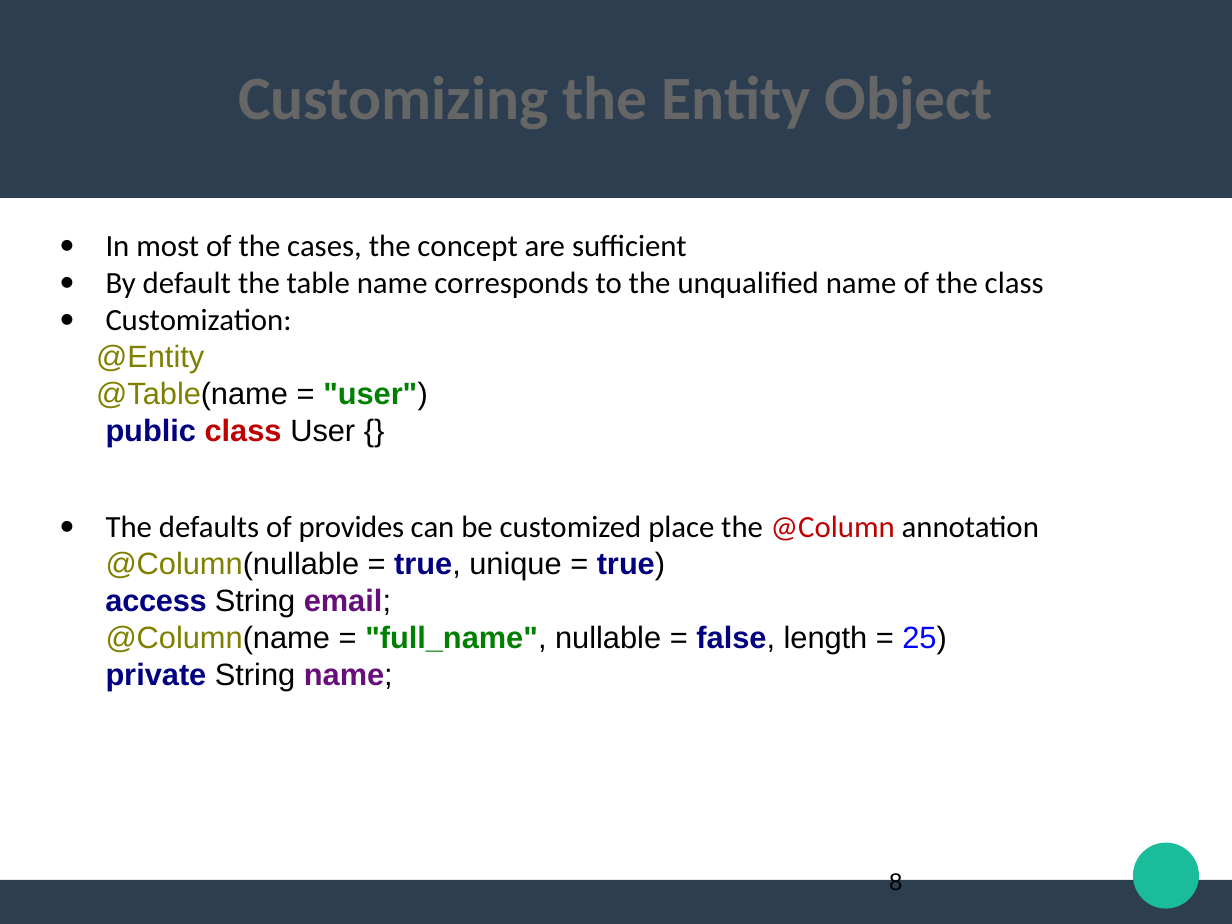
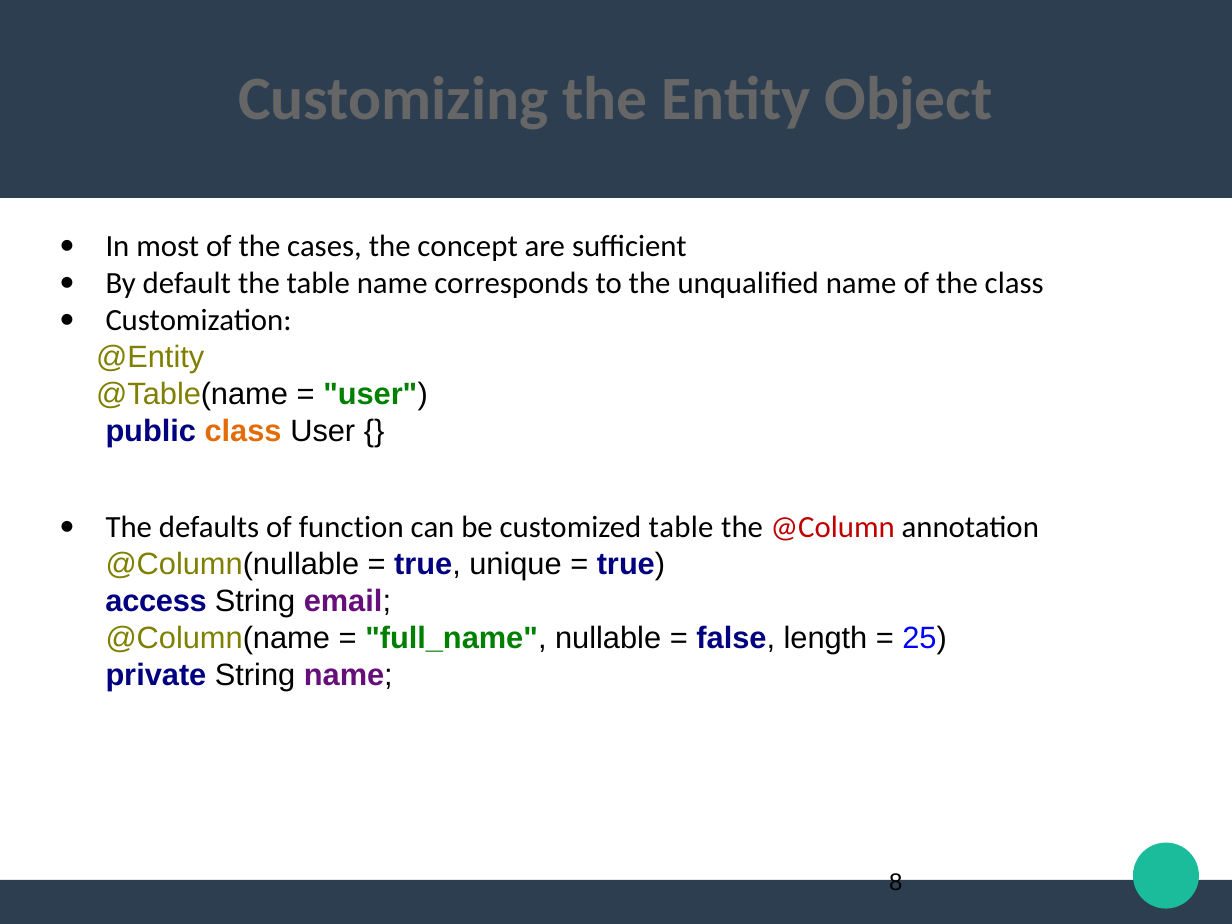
class colour: red -> orange (243, 431)
provides: provides -> function (351, 528)
customized place: place -> table (681, 528)
